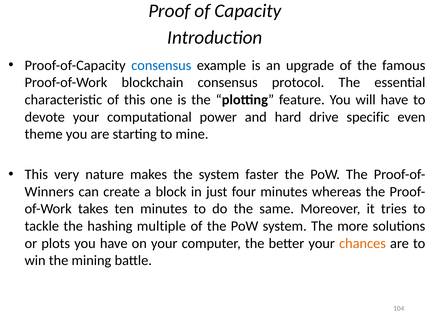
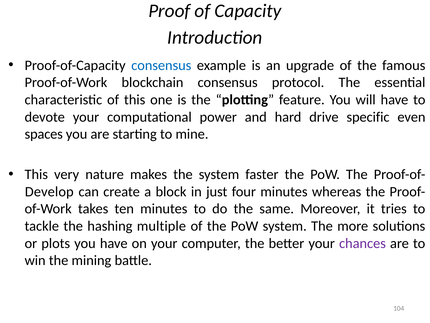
theme: theme -> spaces (44, 134)
Winners: Winners -> Develop (49, 191)
chances colour: orange -> purple (362, 243)
